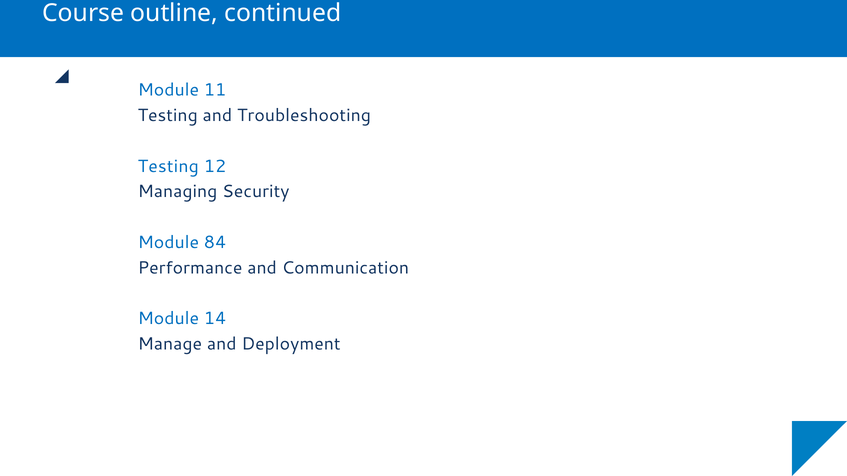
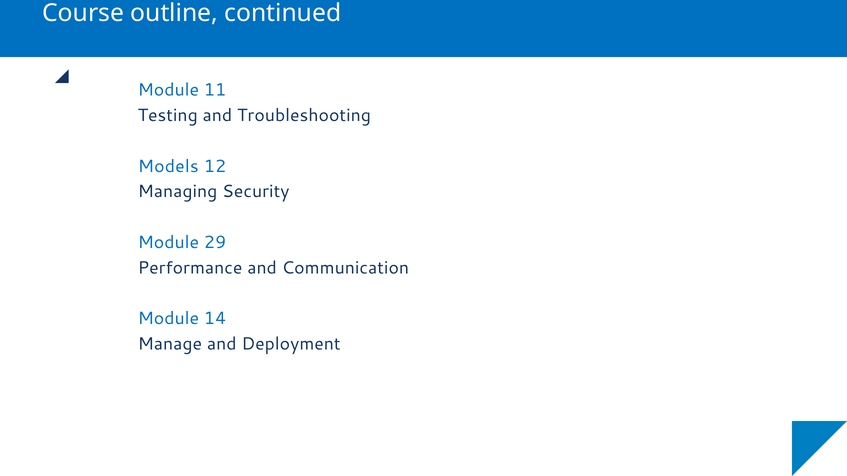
Testing: Testing -> Models (168, 166)
84: 84 -> 29 (215, 243)
